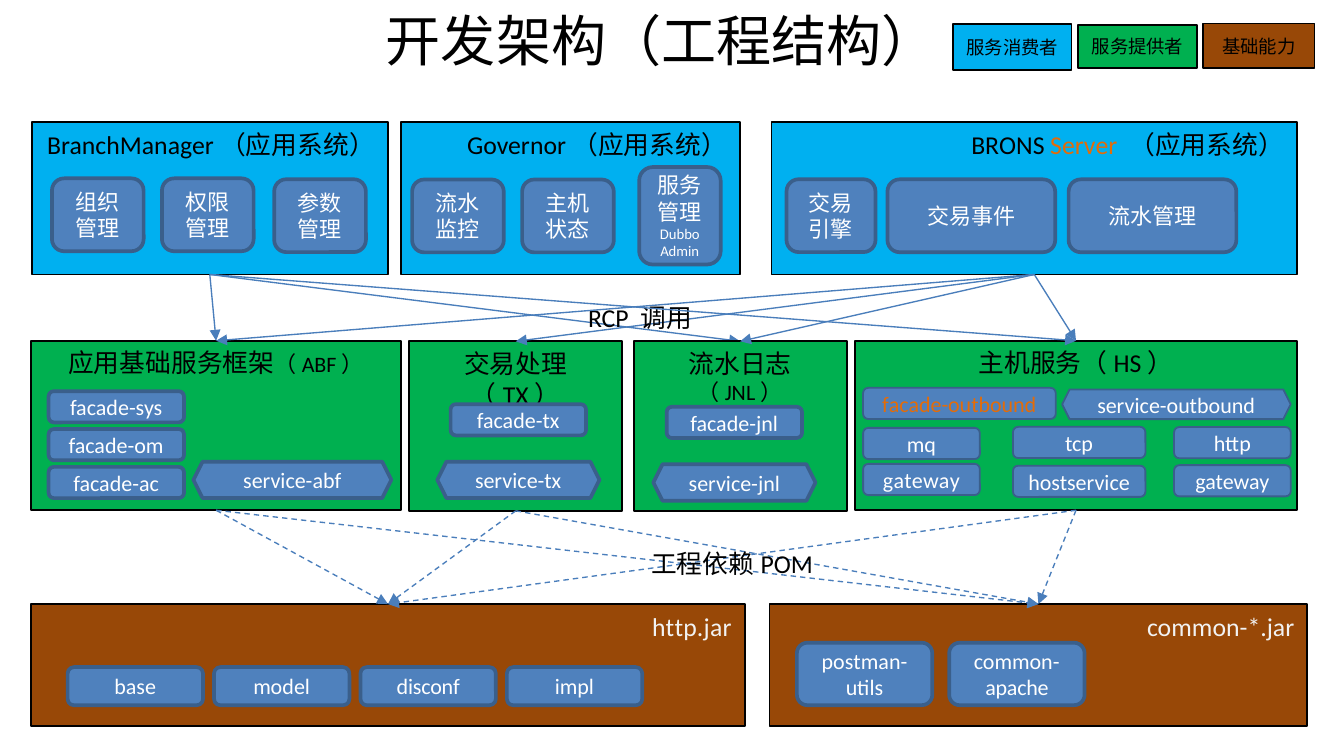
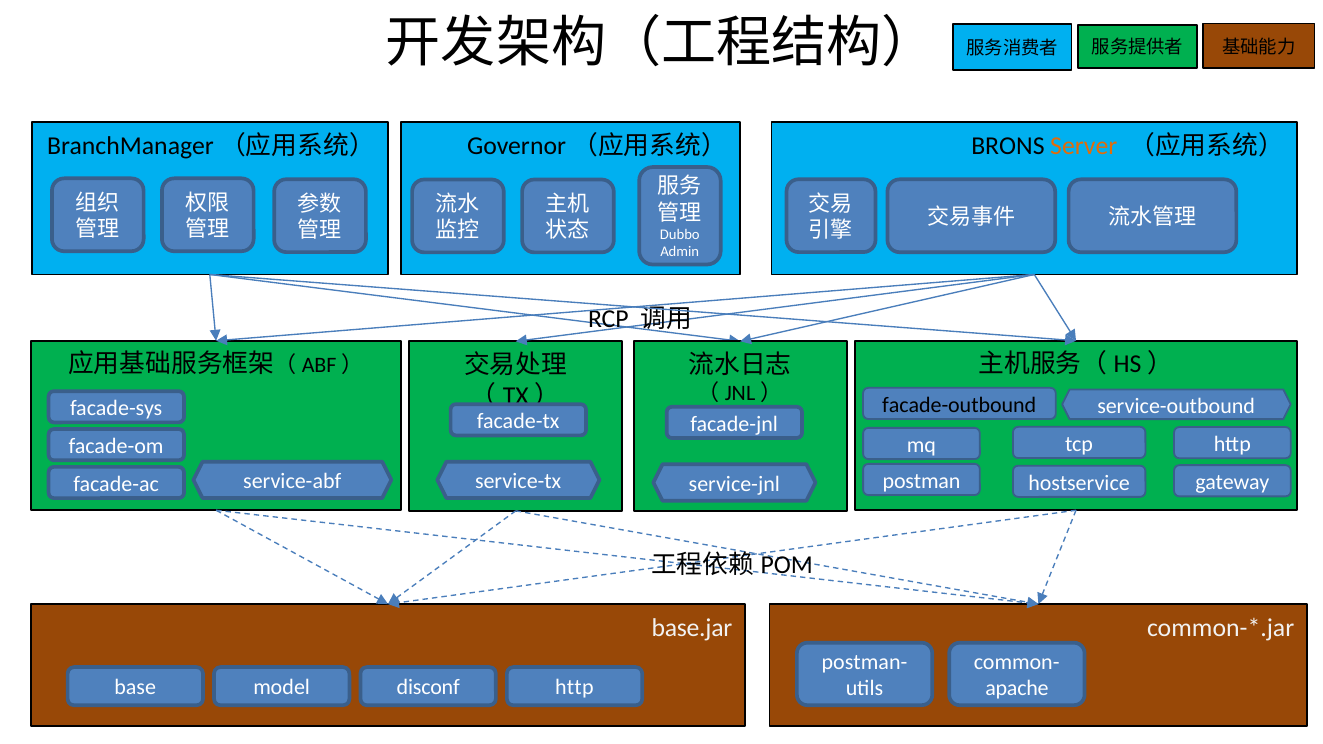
facade-outbound colour: orange -> black (959, 405)
gateway: gateway -> postman (922, 481)
http.jar: http.jar -> base.jar (692, 628)
base impl: impl -> http (574, 688)
